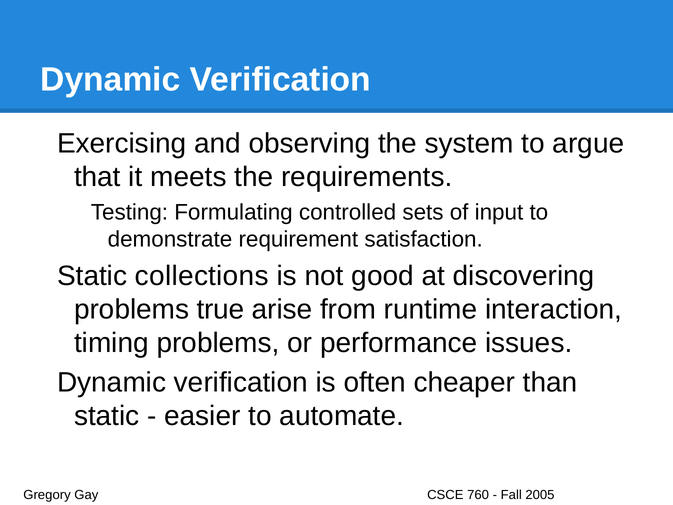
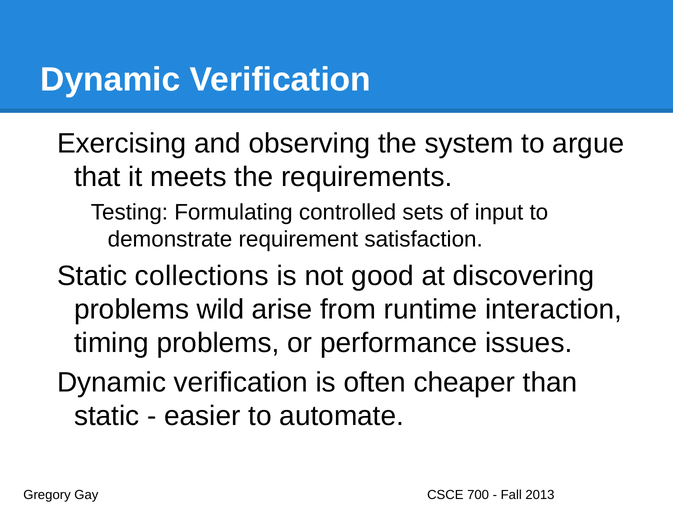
true: true -> wild (221, 309)
760: 760 -> 700 (478, 495)
2005: 2005 -> 2013 (540, 495)
